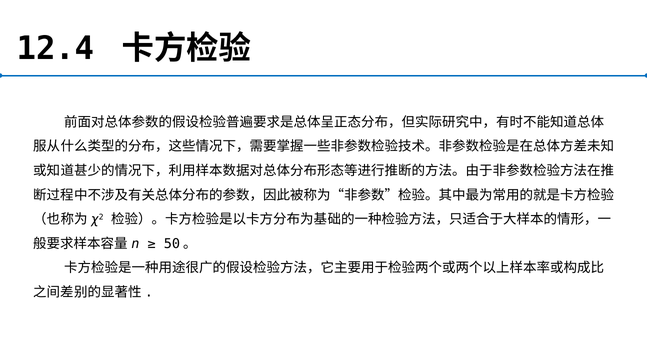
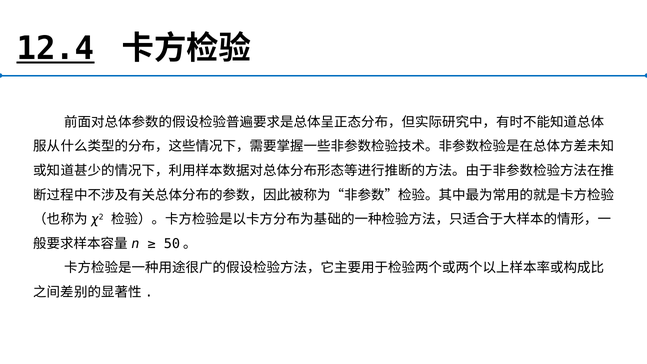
12.4 underline: none -> present (55, 48)
